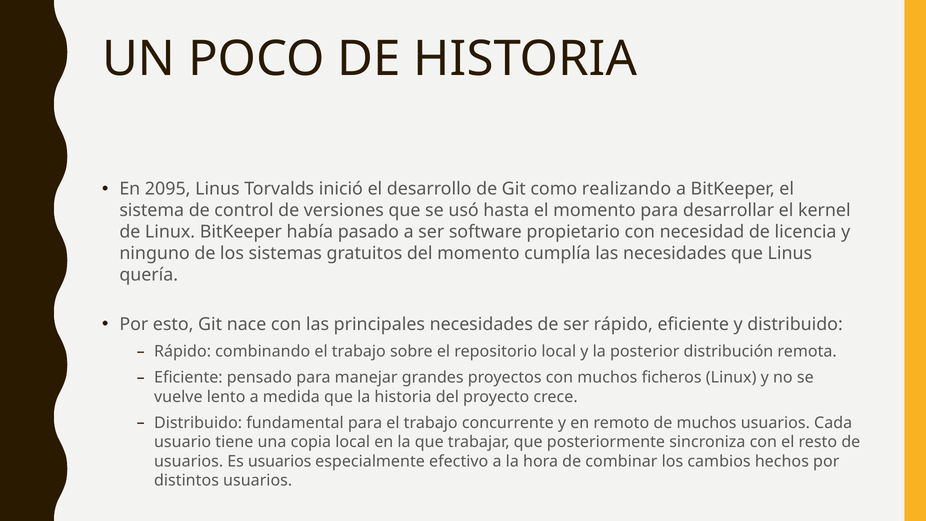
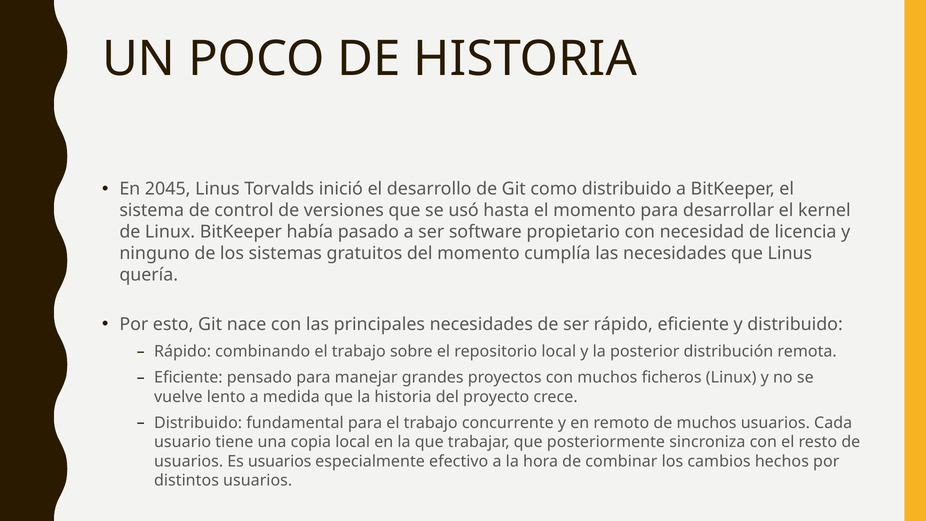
2095: 2095 -> 2045 (168, 189)
como realizando: realizando -> distribuido (627, 189)
